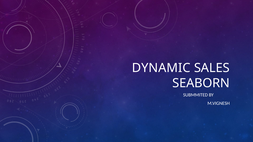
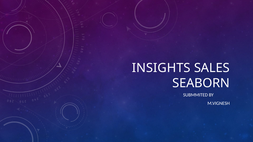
DYNAMIC: DYNAMIC -> INSIGHTS (161, 68)
